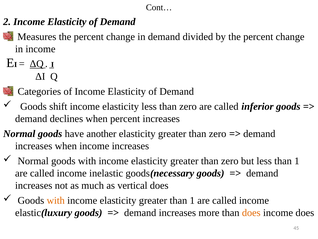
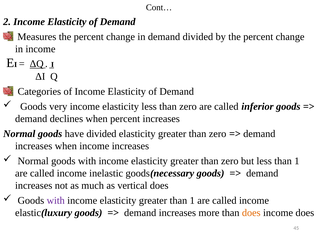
shift: shift -> very (58, 106)
have another: another -> divided (101, 134)
with colour: orange -> purple (56, 200)
